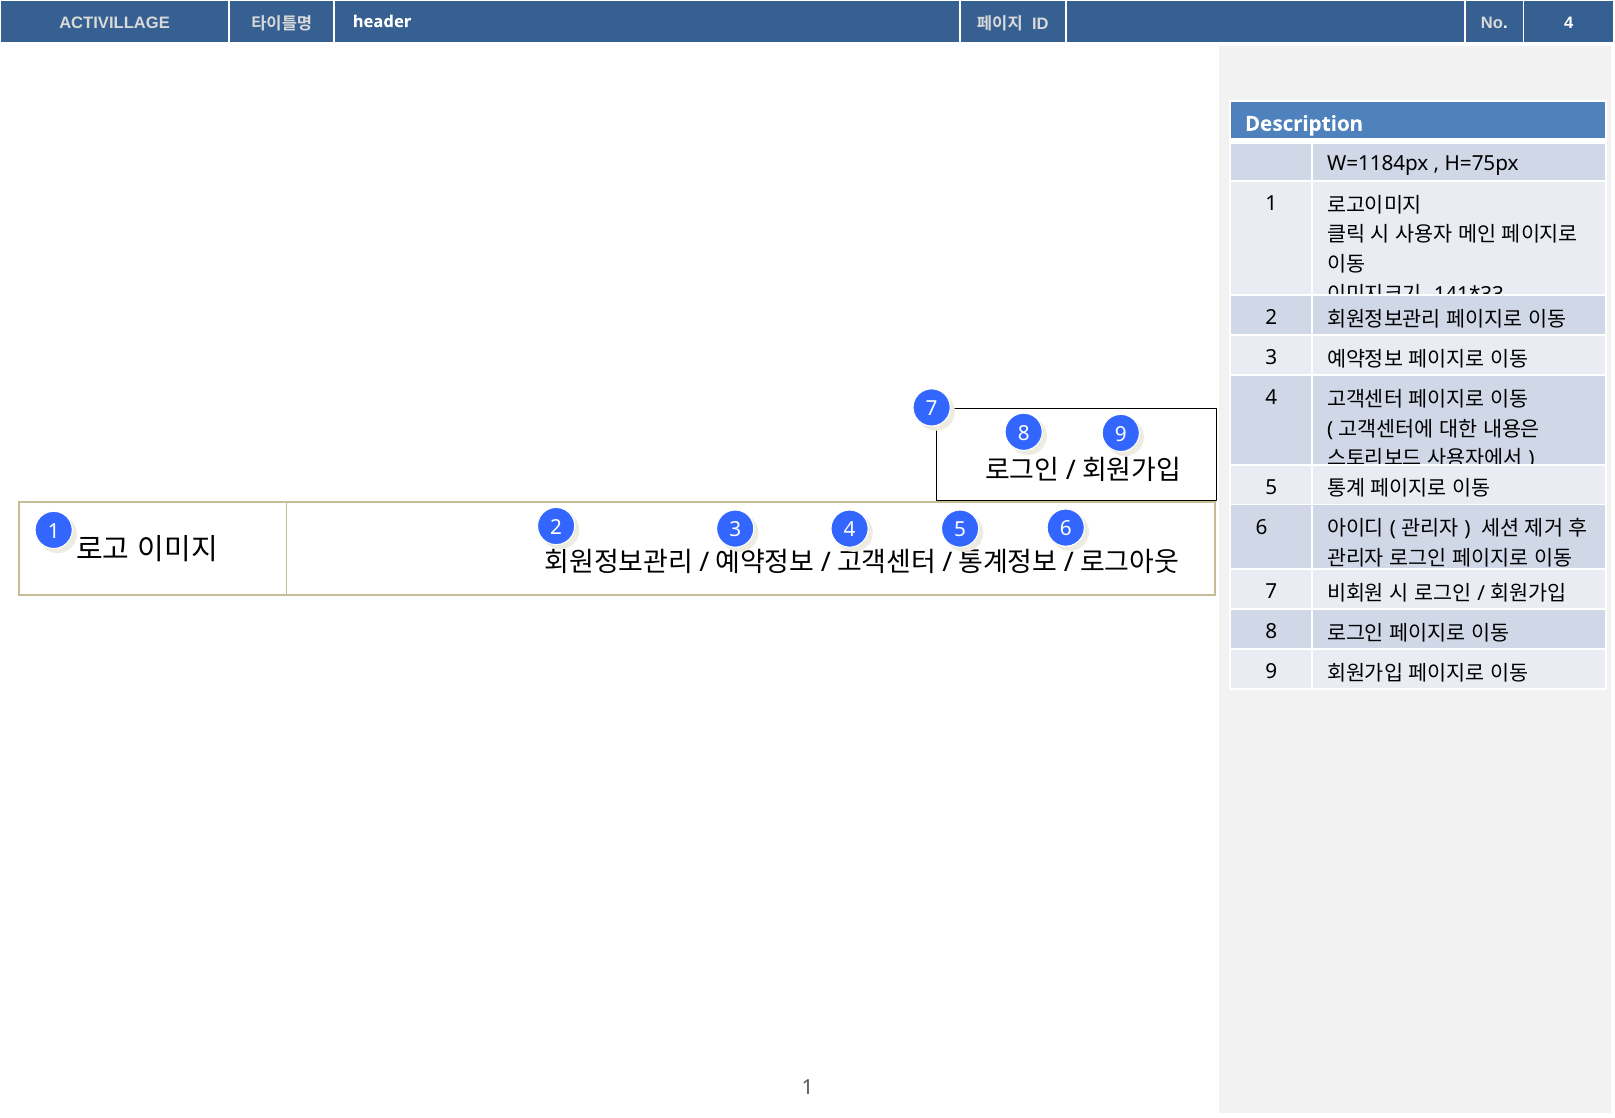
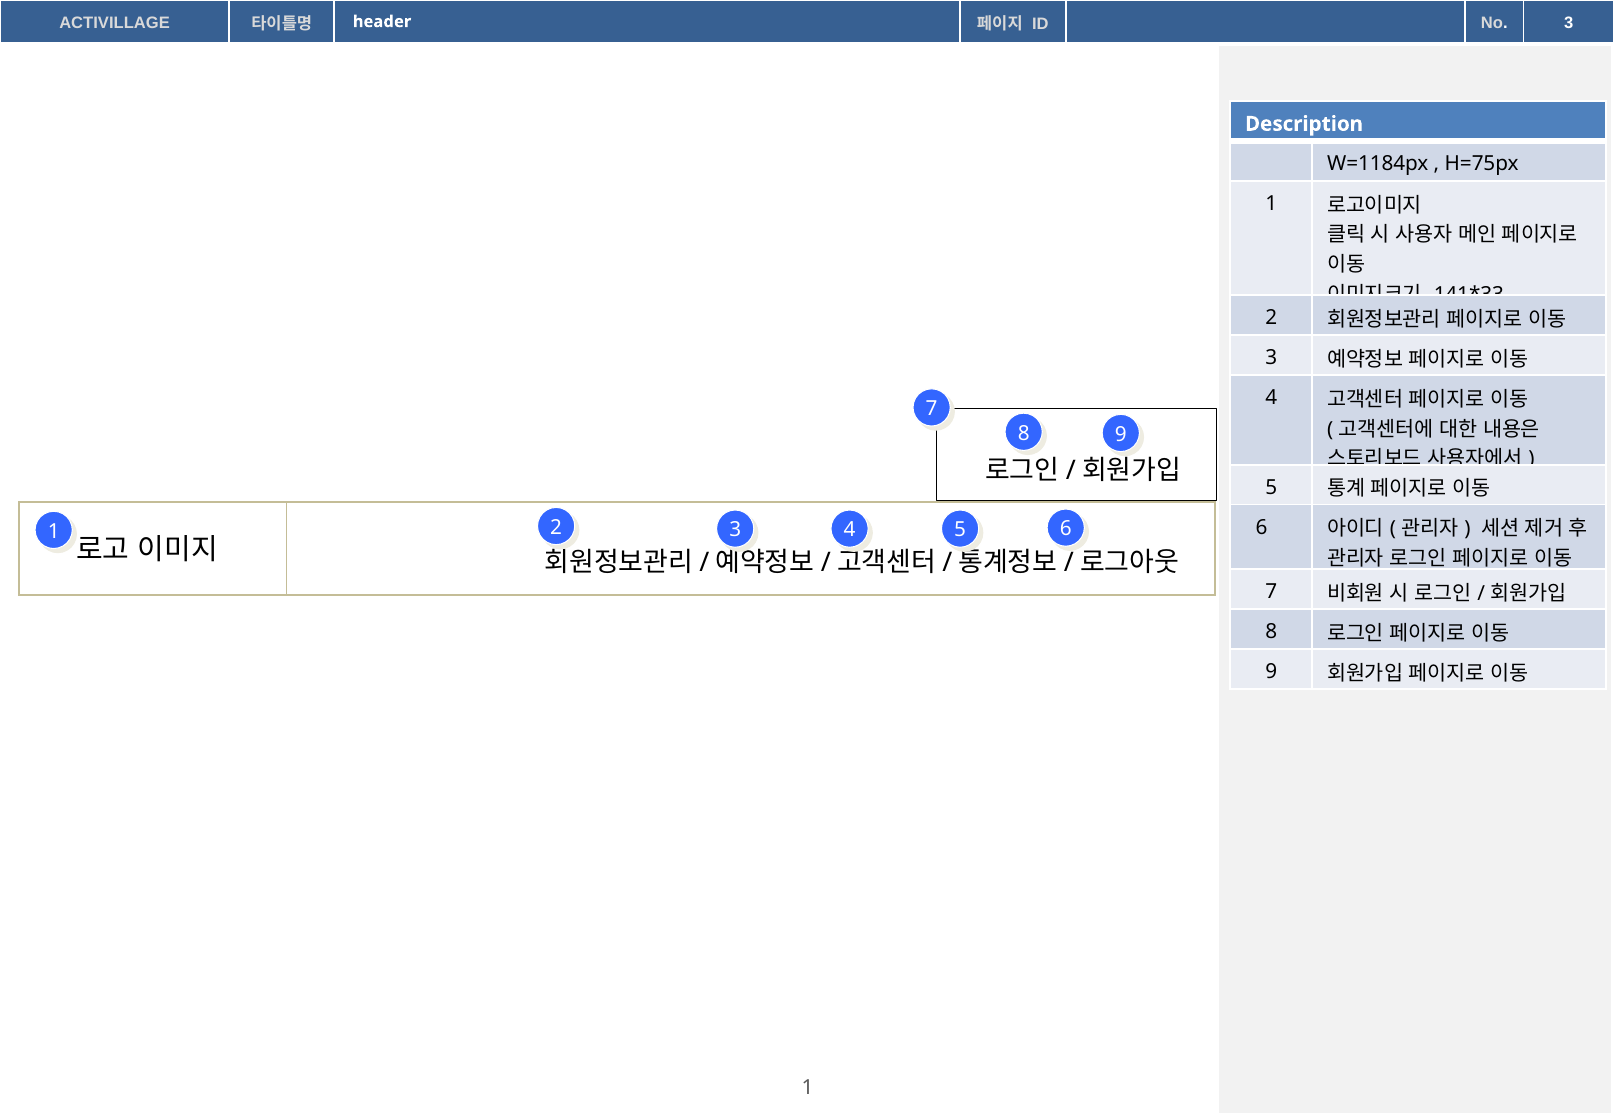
4: 4 -> 3 (1569, 23)
